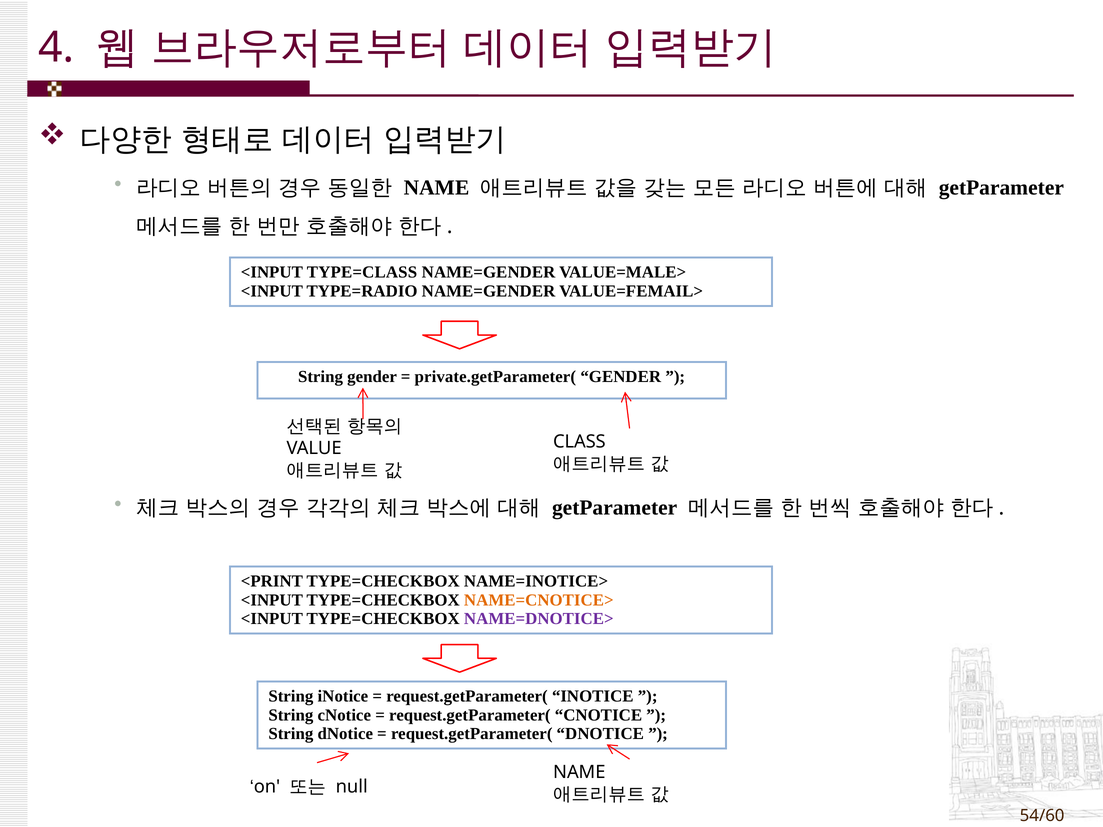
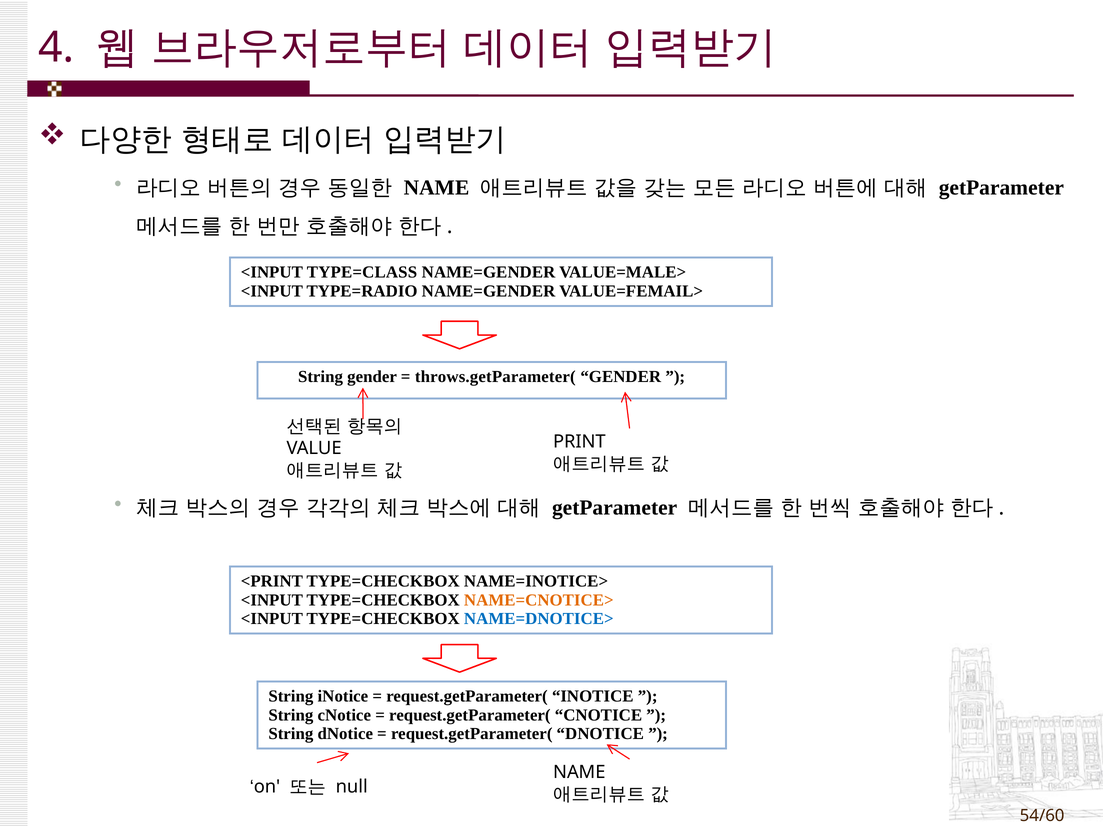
private.getParameter(: private.getParameter( -> throws.getParameter( (495, 377)
CLASS: CLASS -> PRINT (579, 442)
NAME=DNOTICE> colour: purple -> blue (539, 619)
